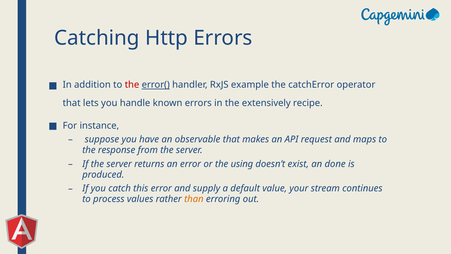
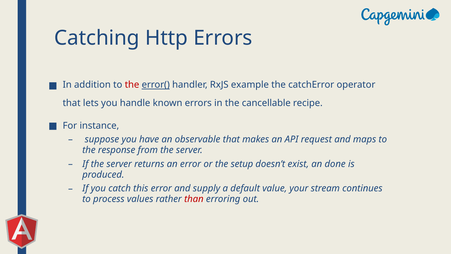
extensively: extensively -> cancellable (266, 103)
using: using -> setup (242, 164)
than colour: orange -> red (194, 199)
